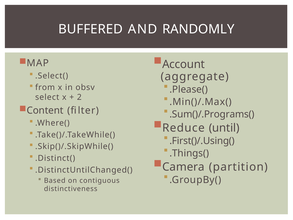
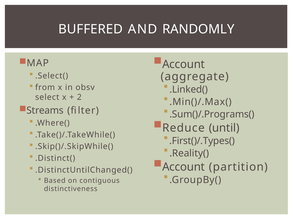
.Please(: .Please( -> .Linked( (189, 89)
Content: Content -> Streams (45, 110)
.First()/.Using(: .First()/.Using( -> .First()/.Types( (202, 141)
.Things(: .Things( -> .Reality( (189, 153)
Camera: Camera -> Account (184, 167)
